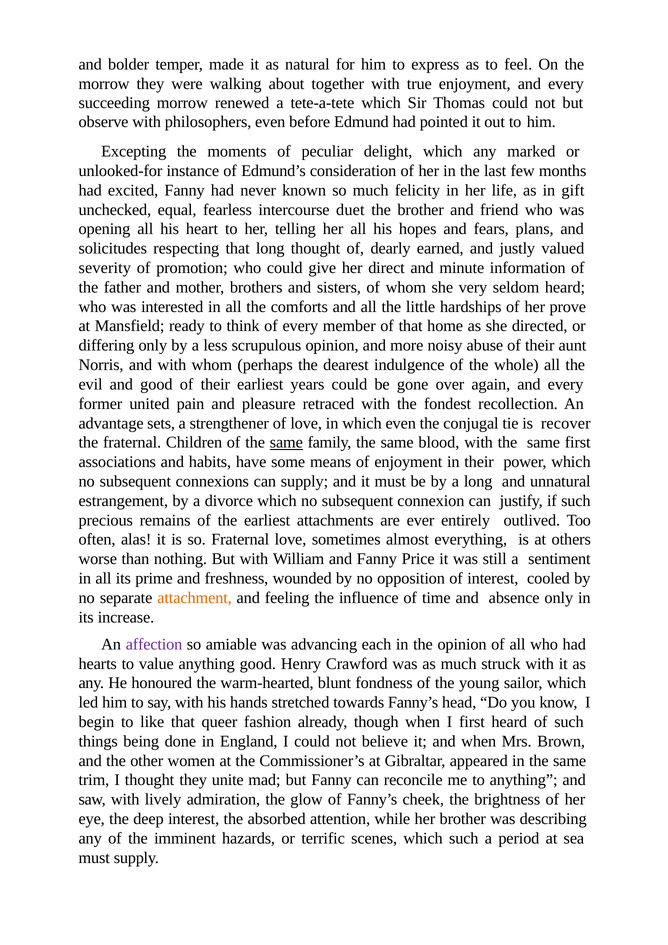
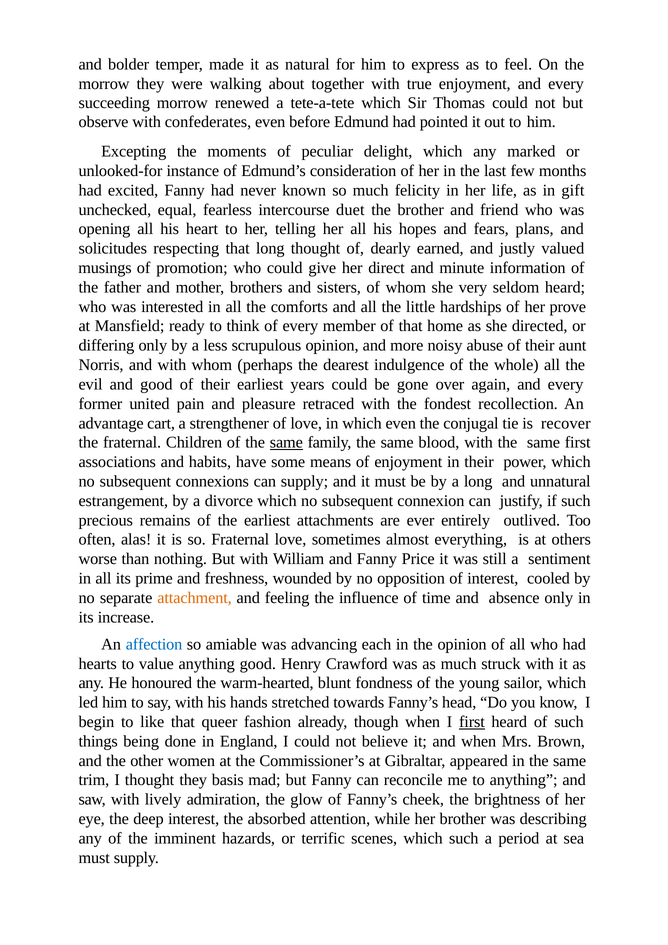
philosophers: philosophers -> confederates (208, 122)
severity: severity -> musings (105, 268)
sets: sets -> cart (161, 423)
affection colour: purple -> blue (154, 644)
first underline: none -> present (472, 722)
unite: unite -> basis (228, 780)
